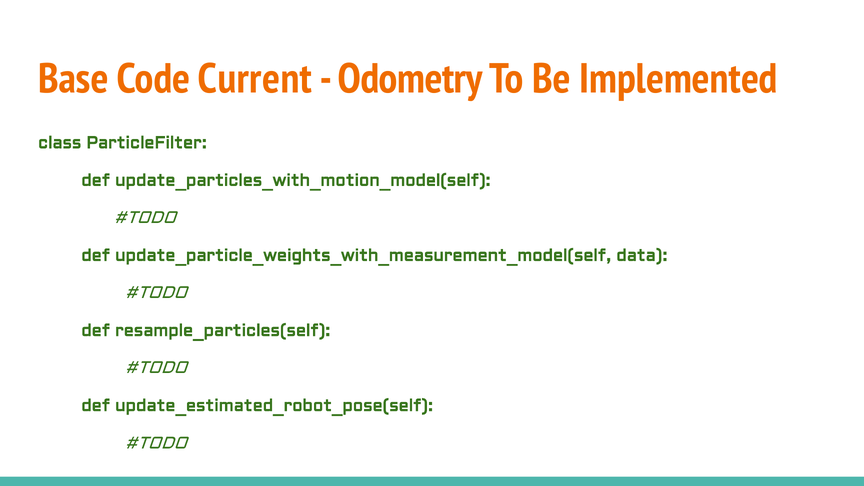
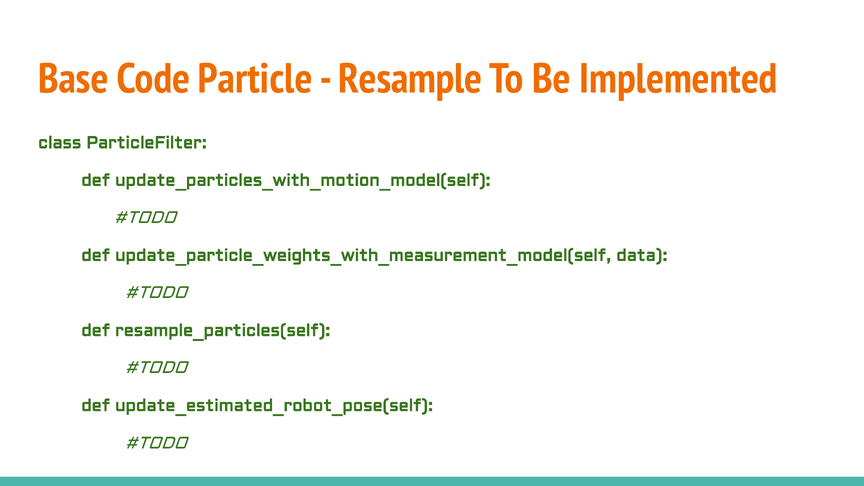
Current: Current -> Particle (255, 79)
Odometry: Odometry -> Resample (410, 79)
